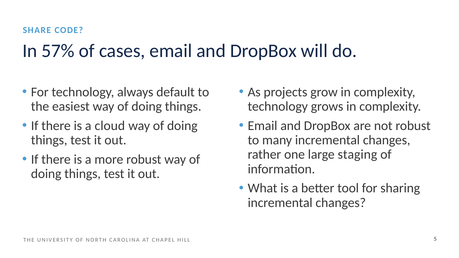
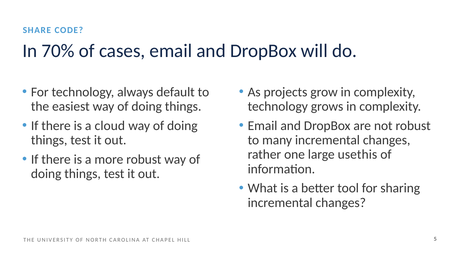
57%: 57% -> 70% (58, 51)
staging: staging -> usethis (357, 155)
